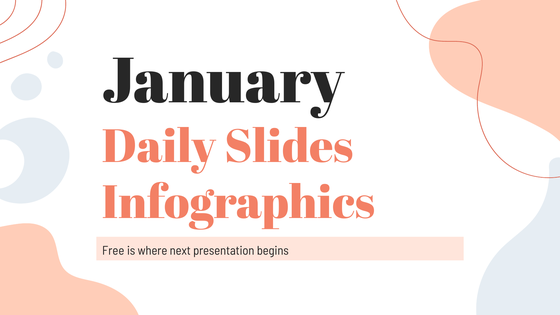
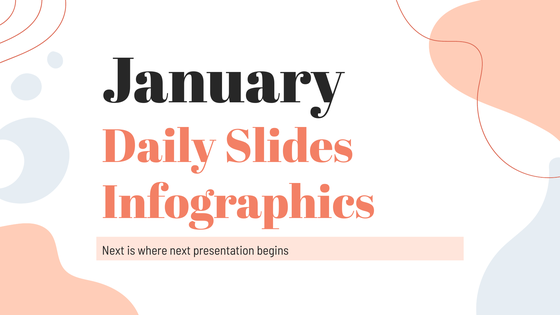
Free: Free -> Next (113, 251)
